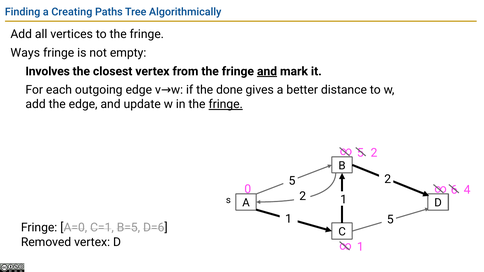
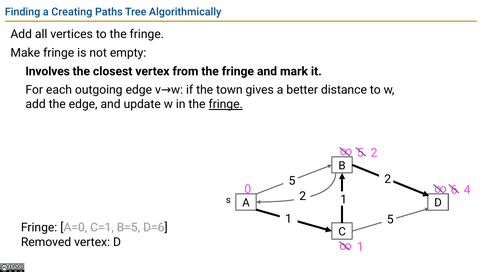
Ways: Ways -> Make (25, 53)
and underline: present -> none (267, 71)
done: done -> town (229, 90)
